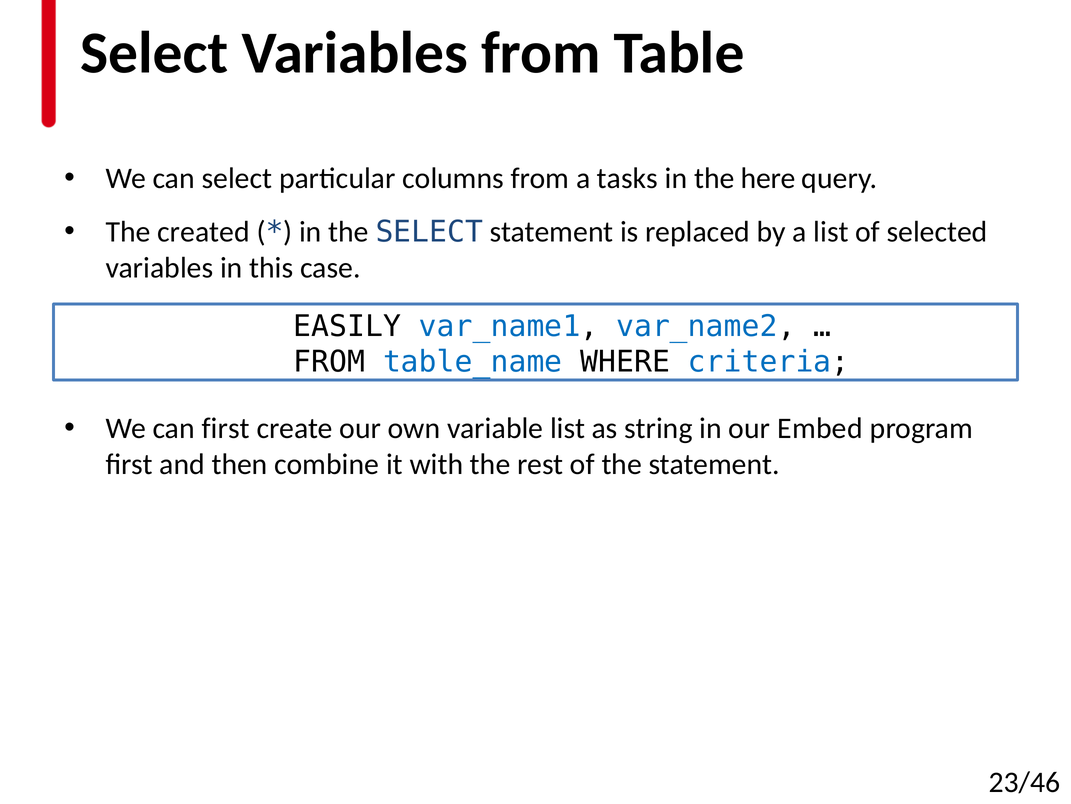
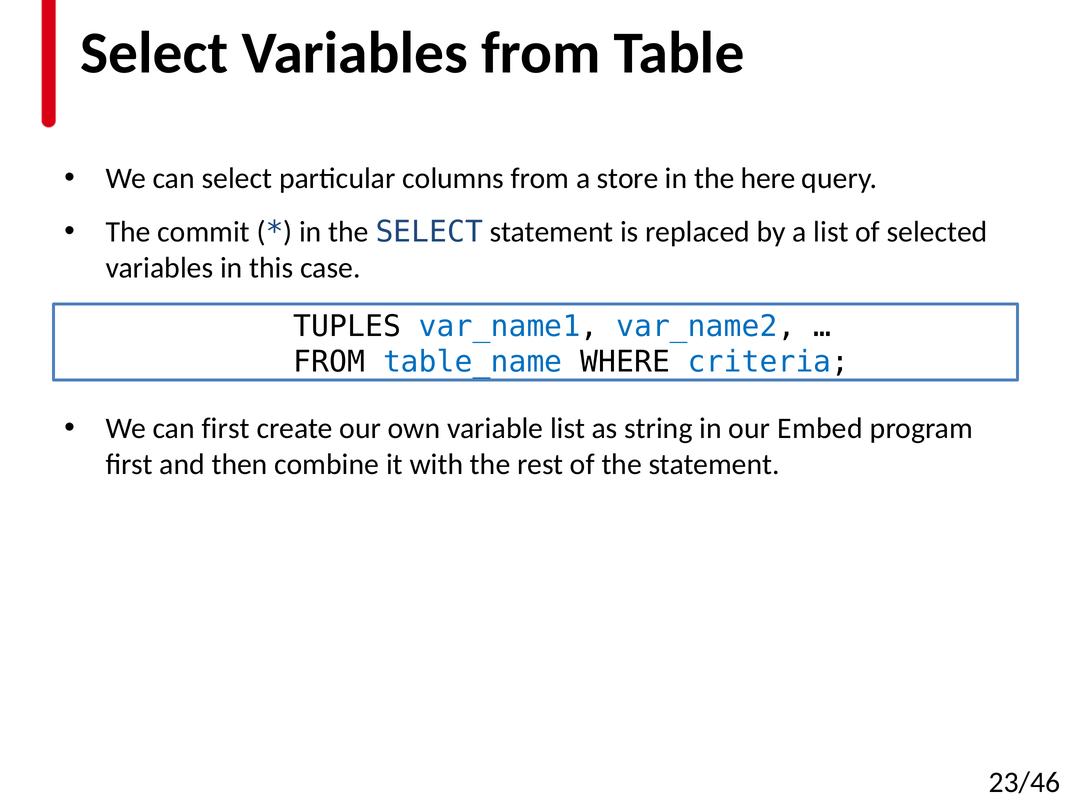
tasks: tasks -> store (628, 178)
created: created -> commit (204, 232)
EASILY: EASILY -> TUPLES (347, 326)
